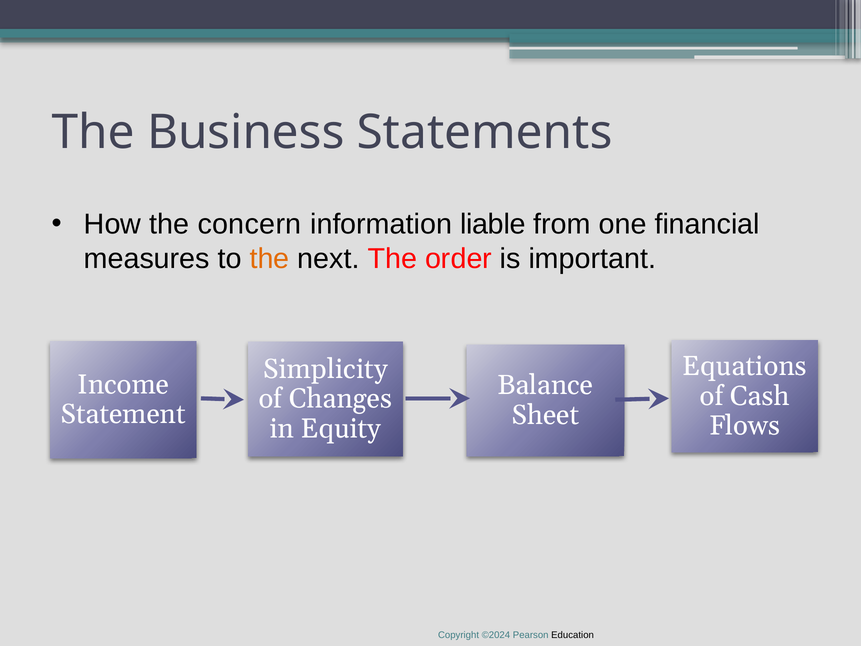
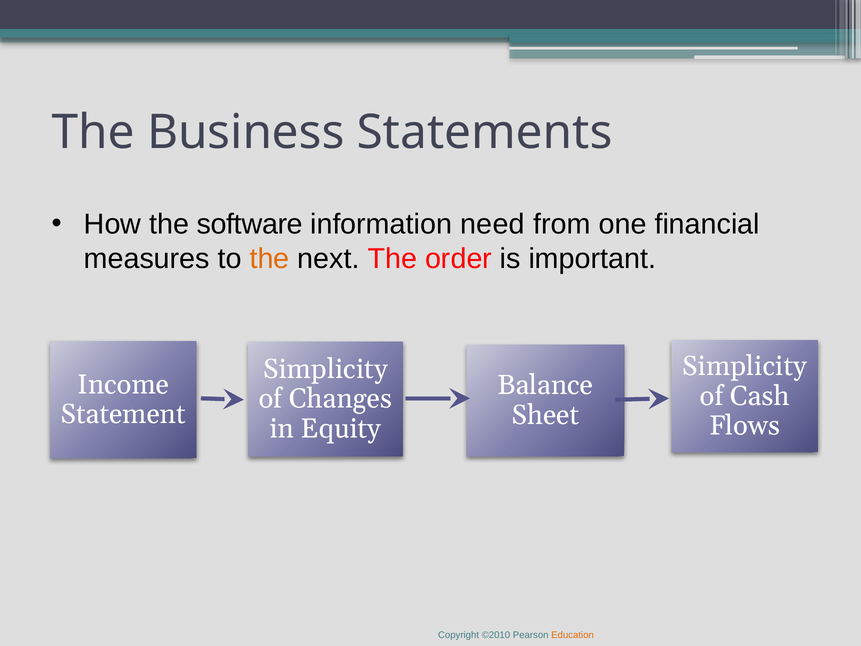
concern: concern -> software (250, 224)
liable: liable -> need (493, 224)
Equations: Equations -> Simplicity (745, 366)
©2024: ©2024 -> ©2010 (496, 635)
Education colour: black -> orange (573, 635)
